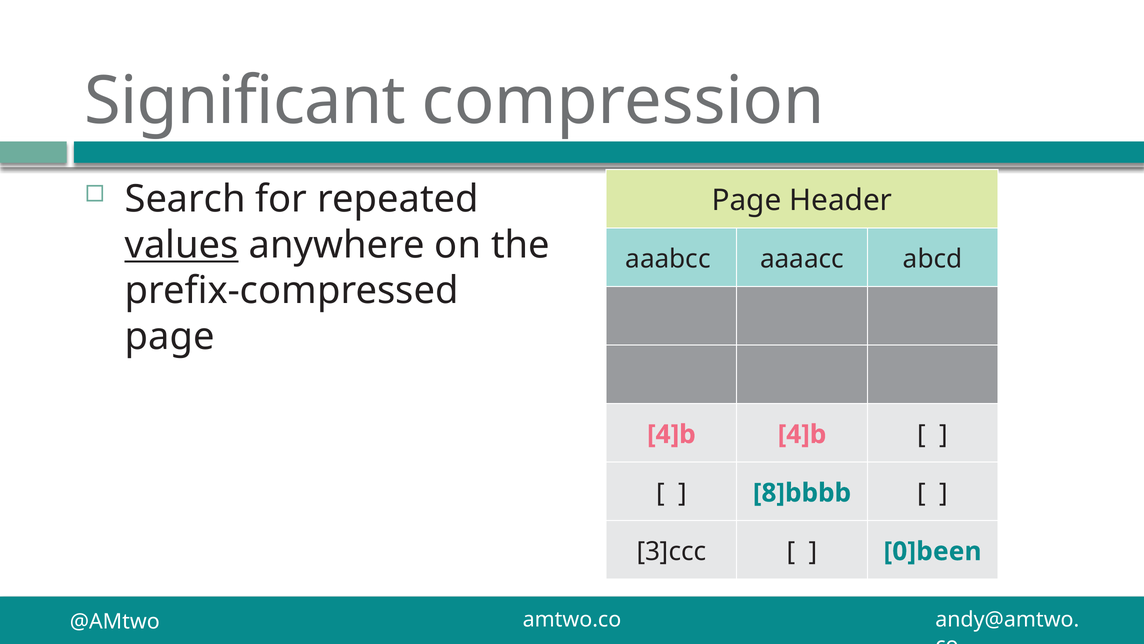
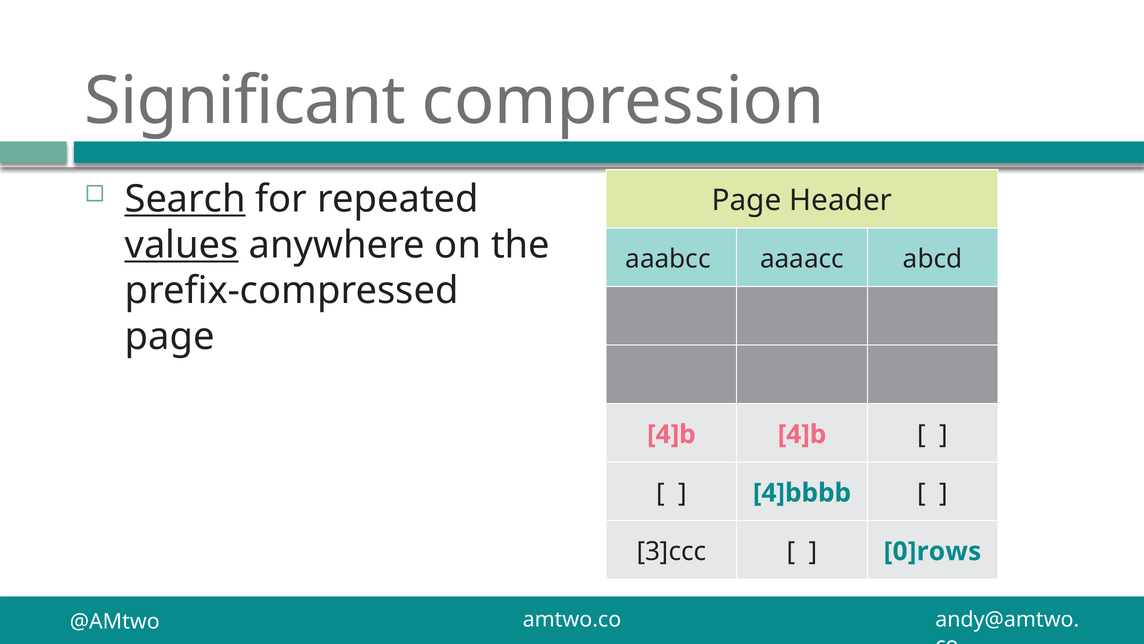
Search underline: none -> present (185, 199)
8]bbbb: 8]bbbb -> 4]bbbb (802, 493)
0]been: 0]been -> 0]rows (932, 551)
